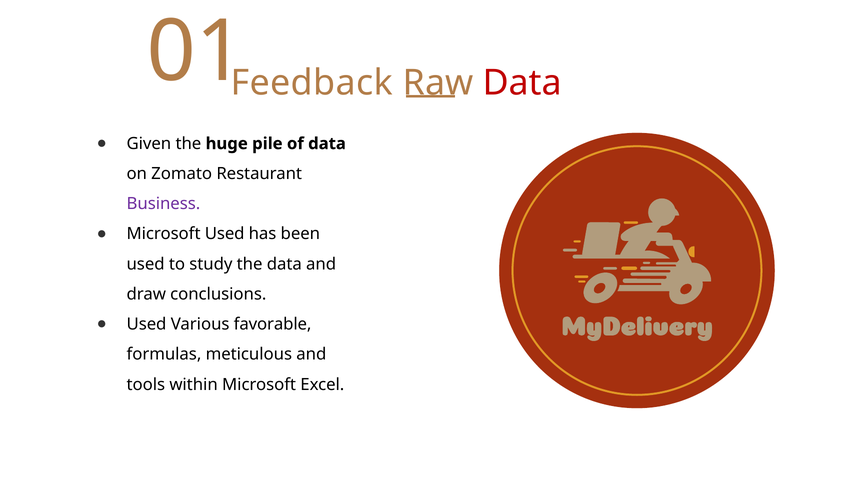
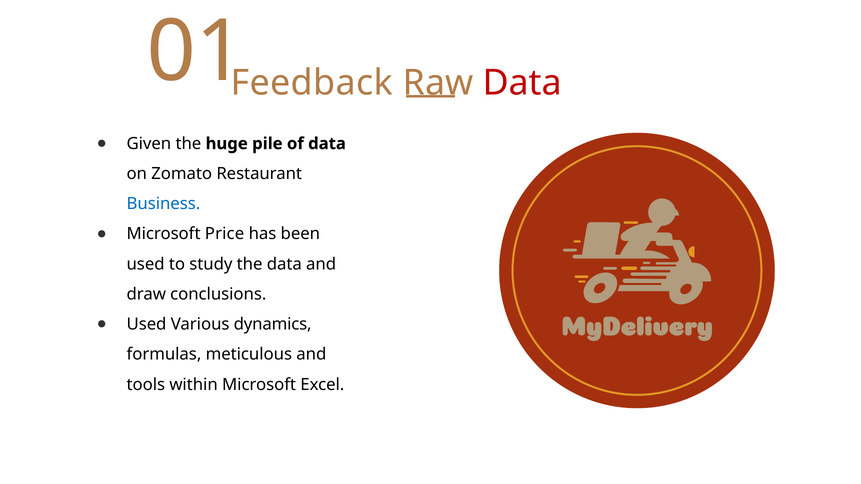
Business colour: purple -> blue (163, 204)
Microsoft Used: Used -> Price (225, 234)
favorable: favorable -> dynamics (273, 324)
